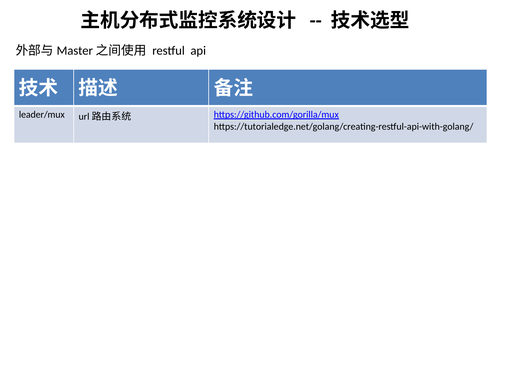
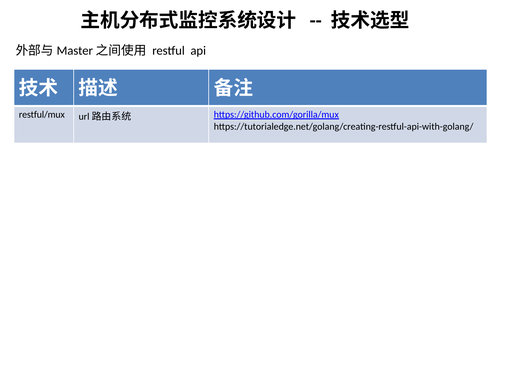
leader/mux: leader/mux -> restful/mux (42, 114)
